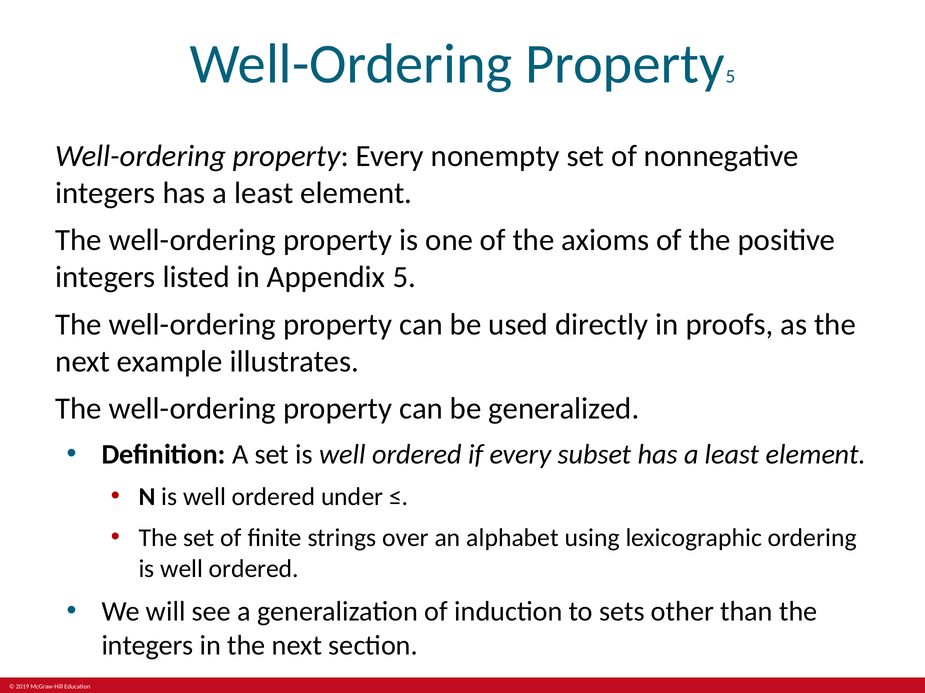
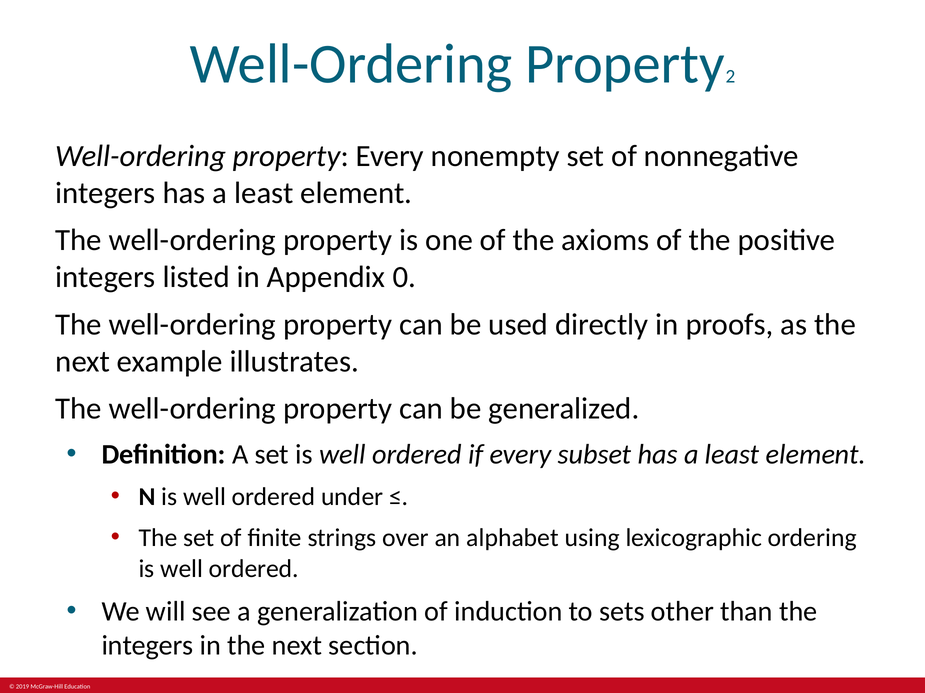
Property 5: 5 -> 2 (730, 76)
Appendix 5: 5 -> 0 (404, 278)
